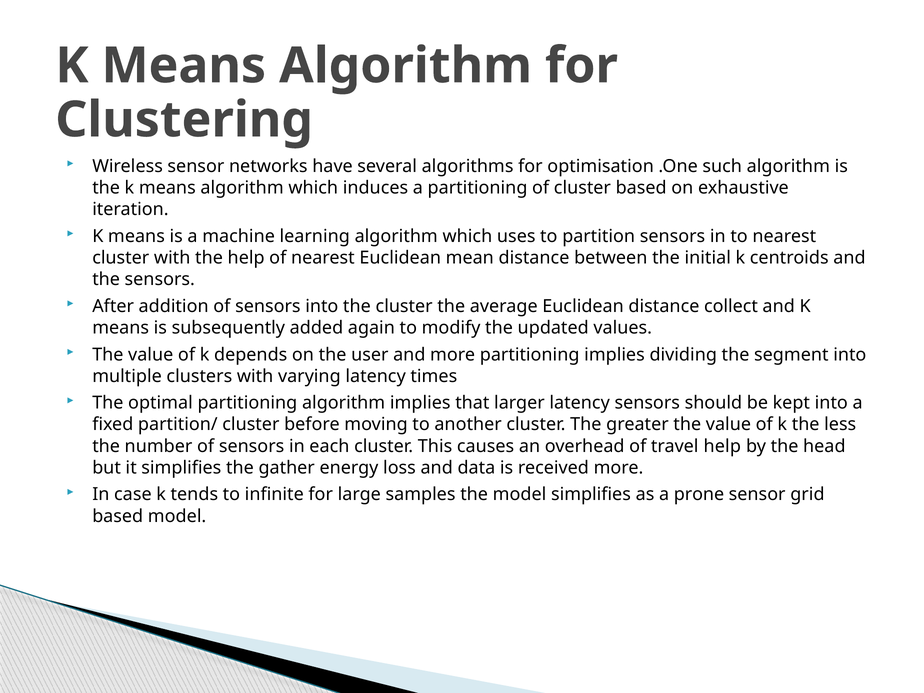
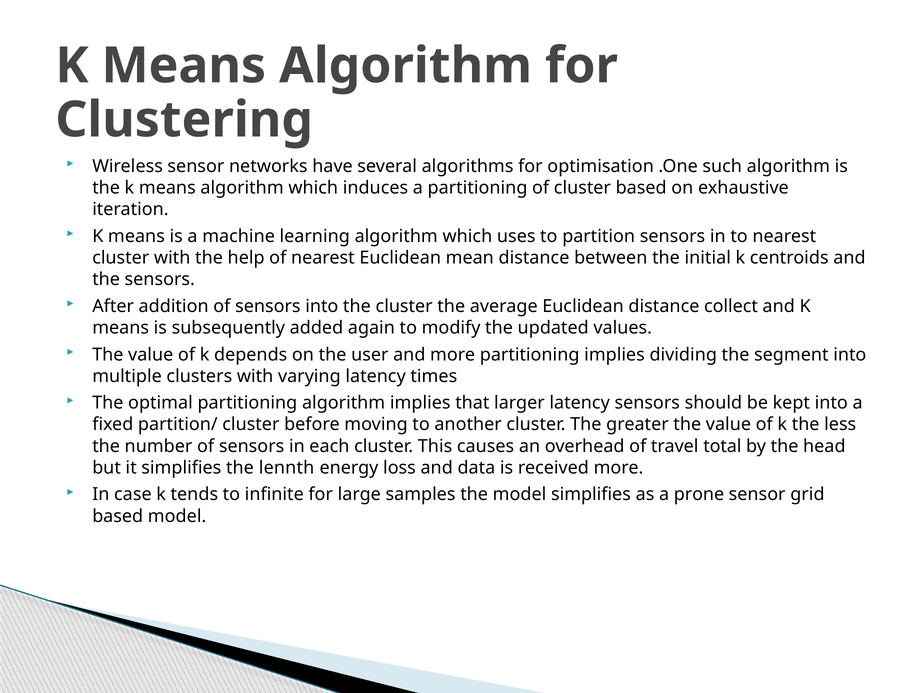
travel help: help -> total (722, 446)
gather: gather -> lennth (287, 468)
